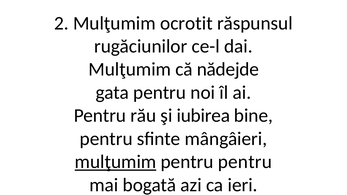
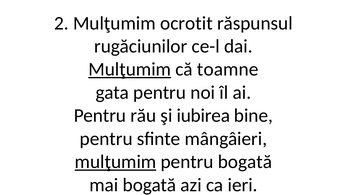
Mulţumim underline: none -> present (130, 69)
nădejde: nădejde -> toamne (228, 69)
pentru pentru: pentru -> bogată (245, 162)
